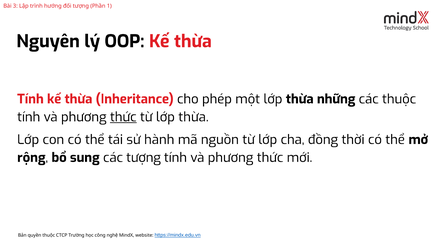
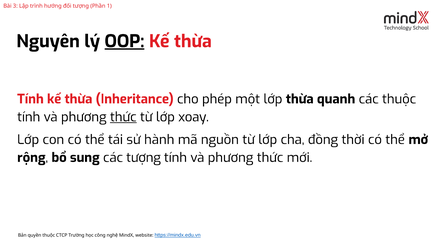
OOP underline: none -> present (124, 41)
những: những -> quanh (336, 99)
từ lớp thừa: thừa -> xoay (194, 117)
